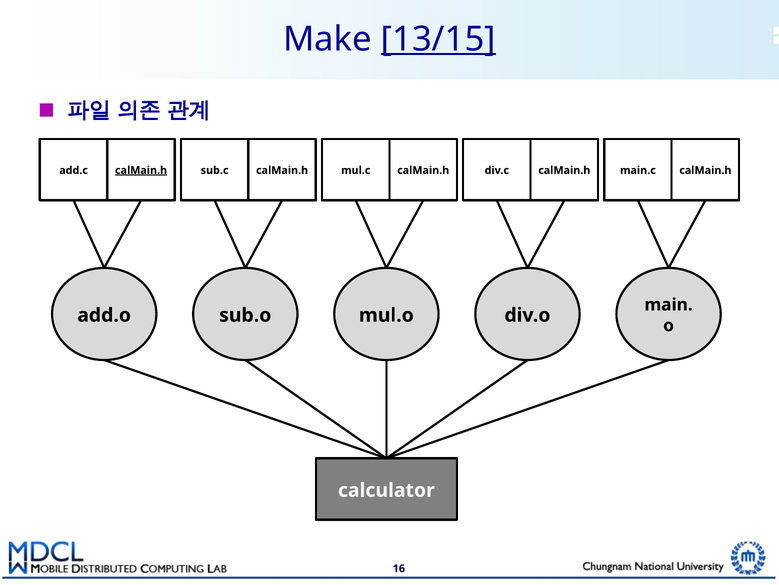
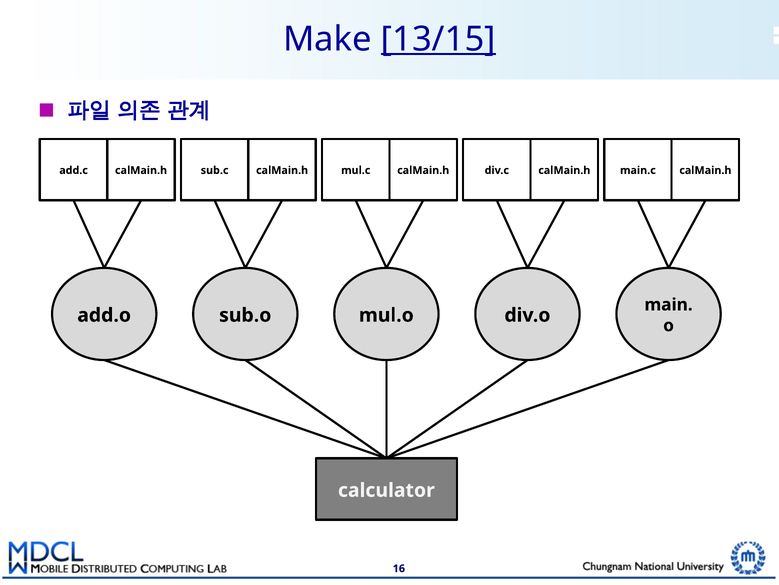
calMain.h underline: present -> none (141, 170)
